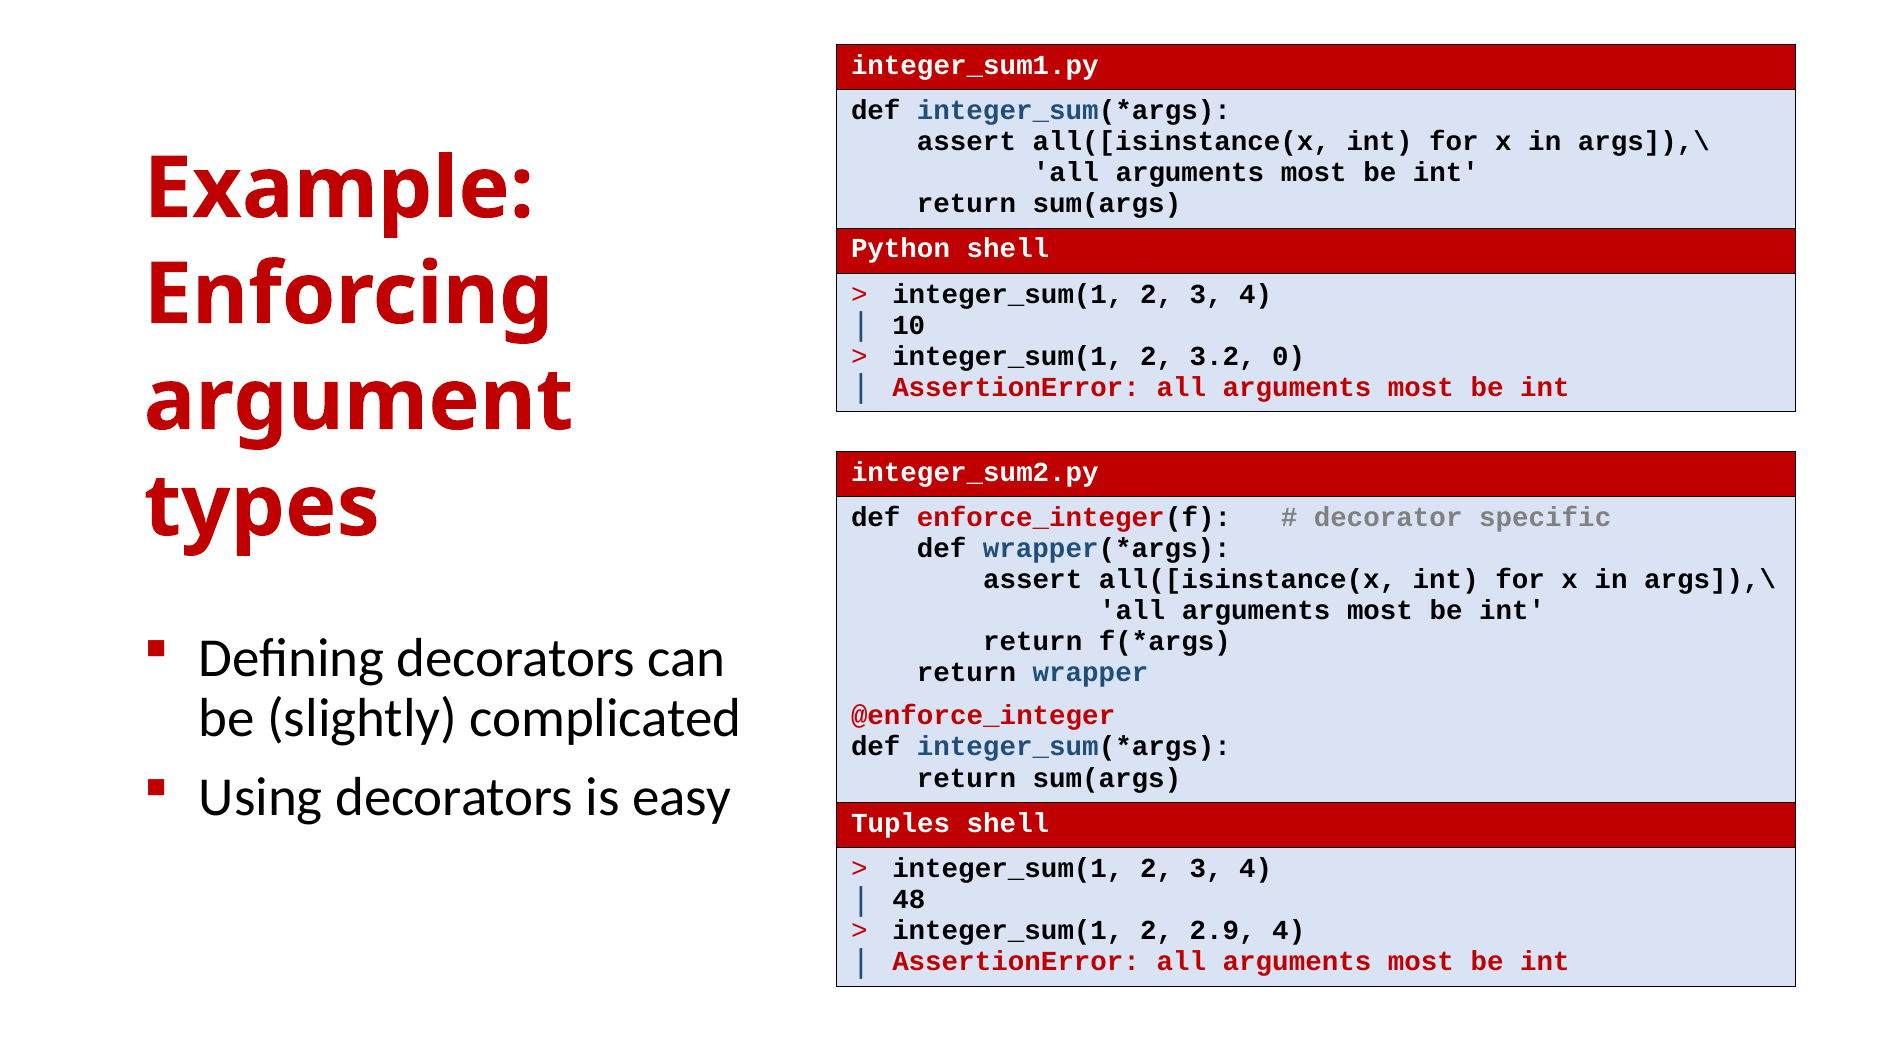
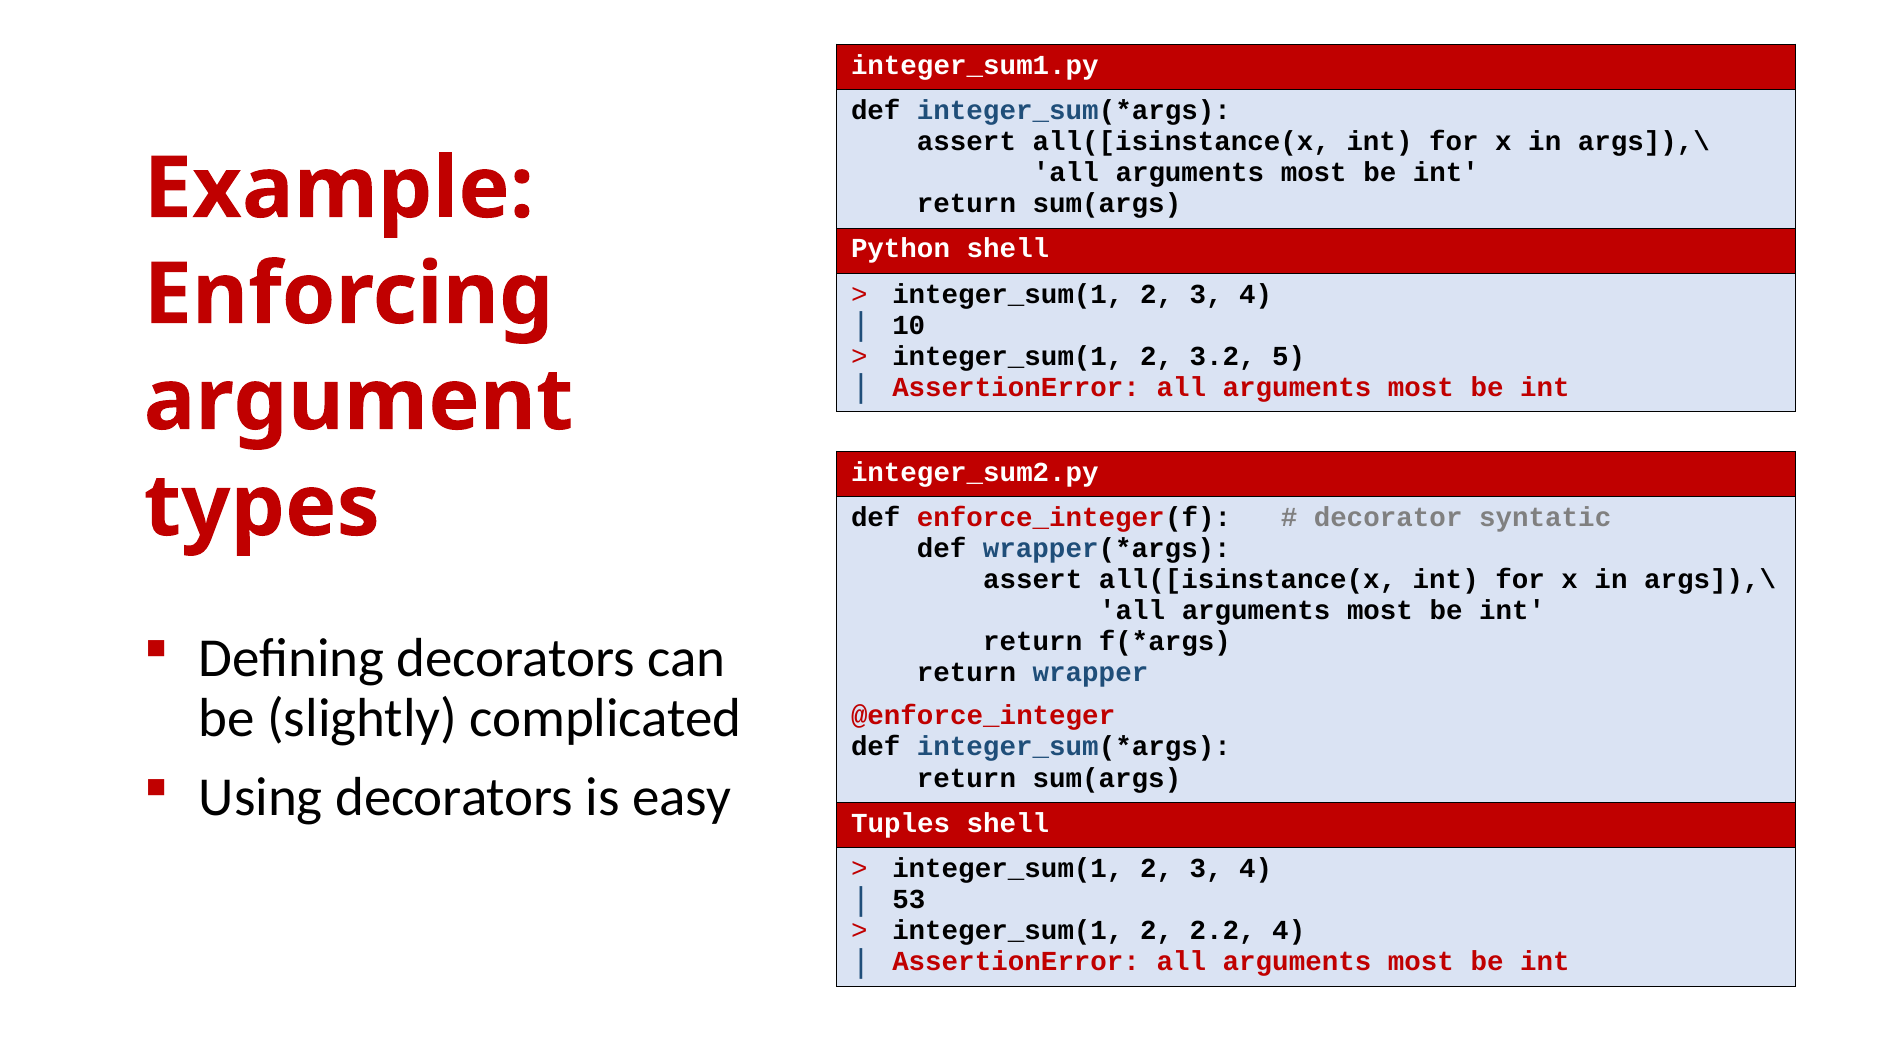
0: 0 -> 5 (1289, 356)
specific: specific -> syntatic (1545, 518)
48: 48 -> 53 (909, 900)
2.9: 2.9 -> 2.2 (1223, 931)
